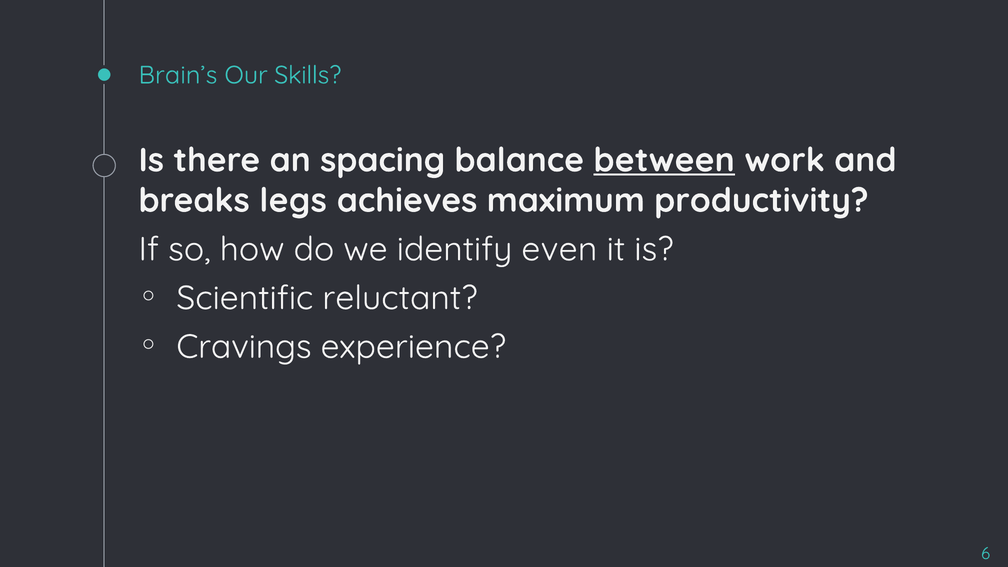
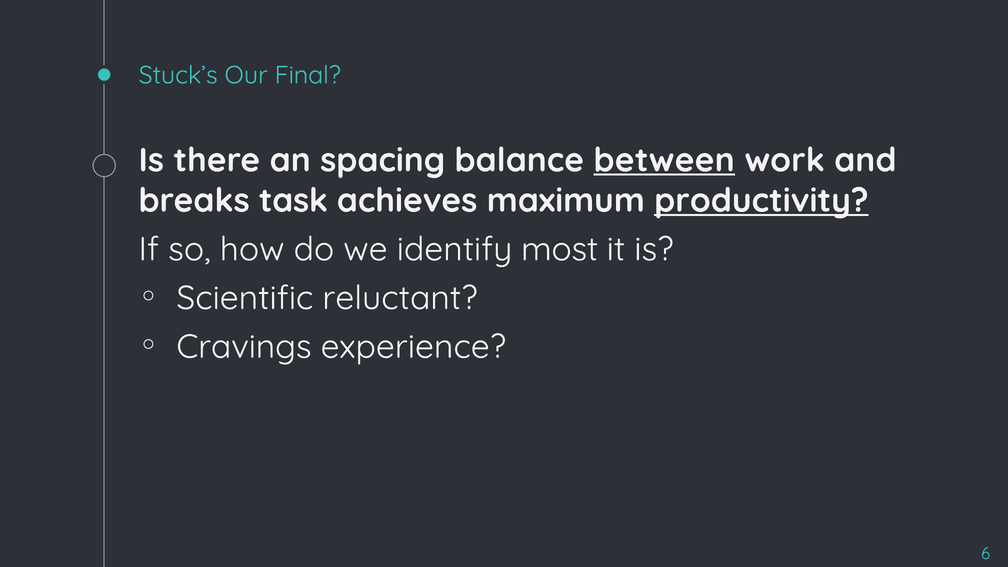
Brain’s: Brain’s -> Stuck’s (178, 75)
Skills: Skills -> Final (308, 75)
legs: legs -> task (293, 201)
productivity underline: none -> present (761, 201)
even: even -> most (560, 249)
